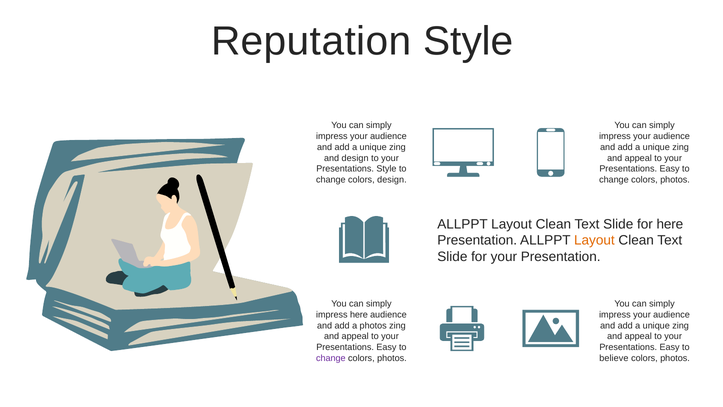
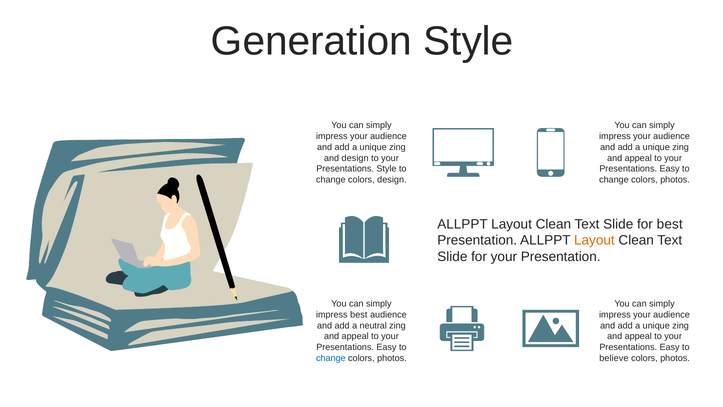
Reputation: Reputation -> Generation (311, 41)
for here: here -> best (670, 224)
impress here: here -> best (359, 314)
a photos: photos -> neutral (373, 325)
change colour: purple -> blue (331, 358)
